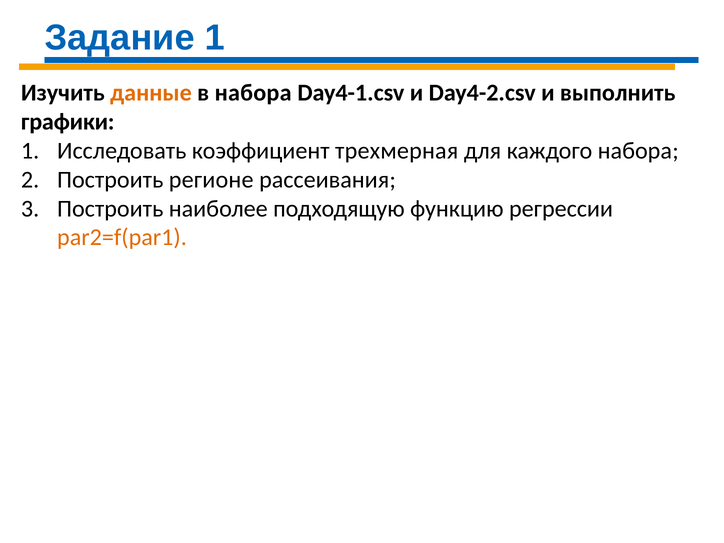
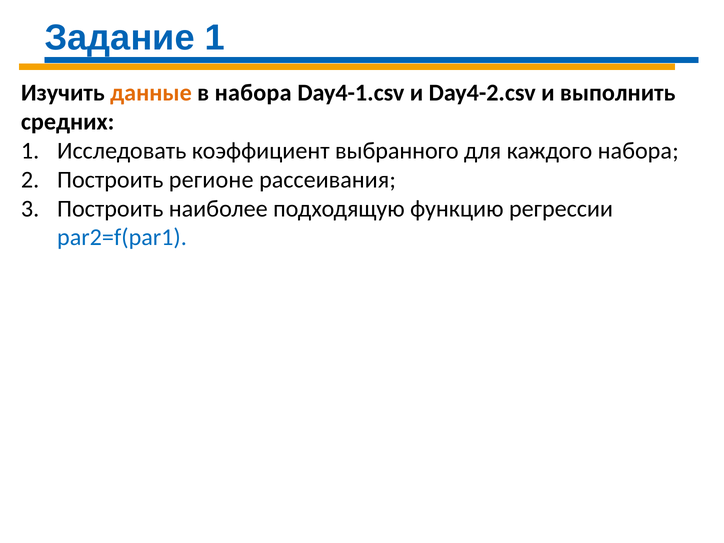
графики: графики -> средних (68, 122)
трехмерная: трехмерная -> выбранного (397, 151)
par2=f(par1 colour: orange -> blue (122, 238)
